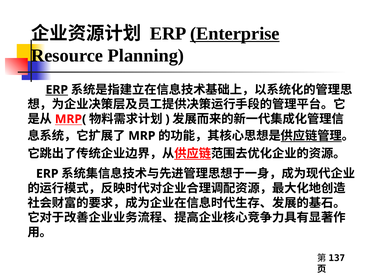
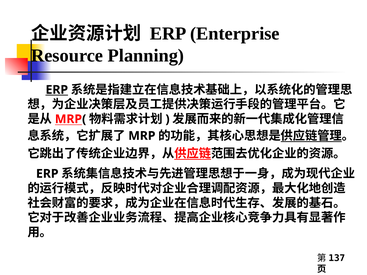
Enterprise underline: present -> none (235, 34)
